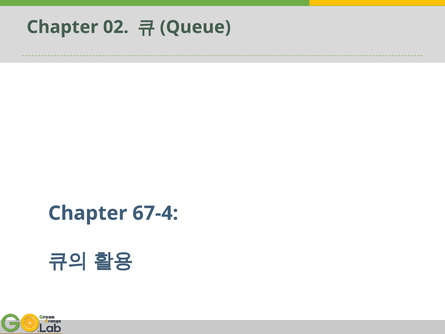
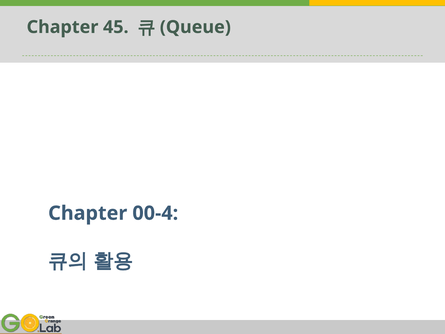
02: 02 -> 45 (116, 27)
67-4: 67-4 -> 00-4 (155, 213)
